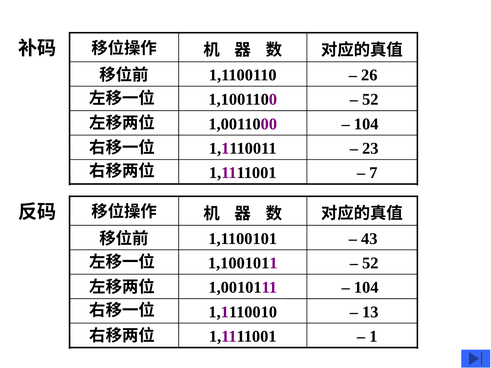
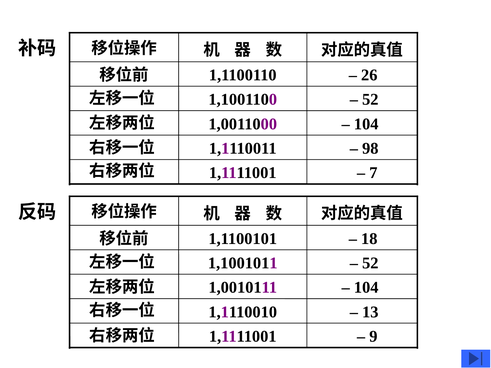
23: 23 -> 98 (370, 149)
43: 43 -> 18 (369, 239)
1: 1 -> 9 (373, 337)
